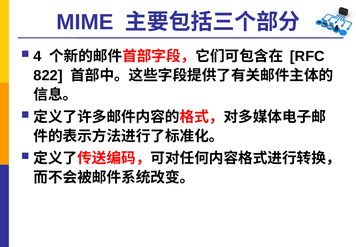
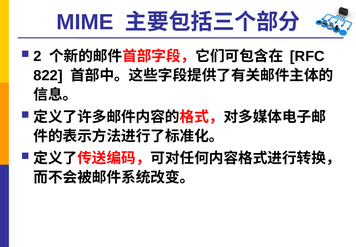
4: 4 -> 2 (38, 56)
